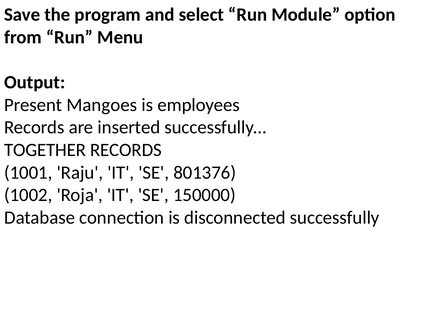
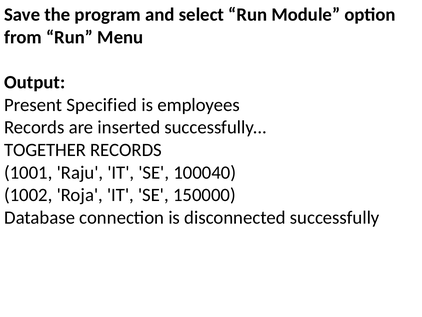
Mangoes: Mangoes -> Specified (102, 105)
801376: 801376 -> 100040 (205, 172)
